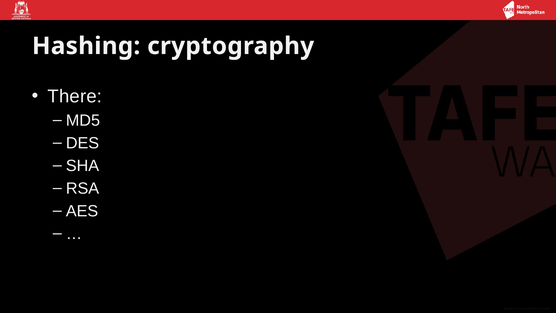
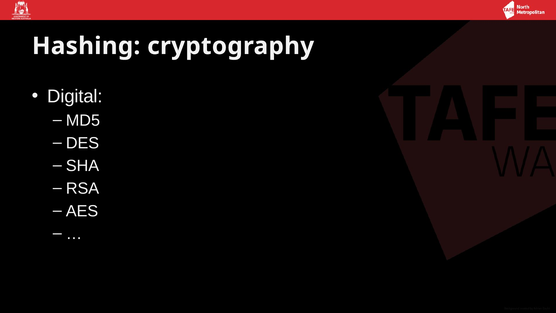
There: There -> Digital (75, 96)
